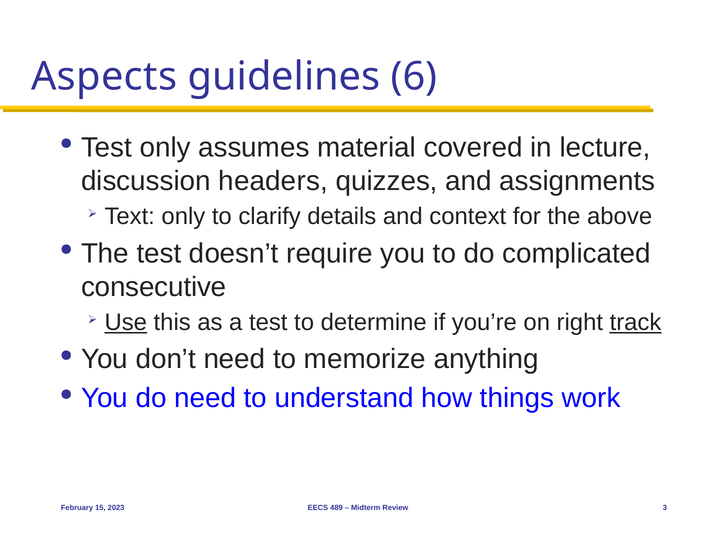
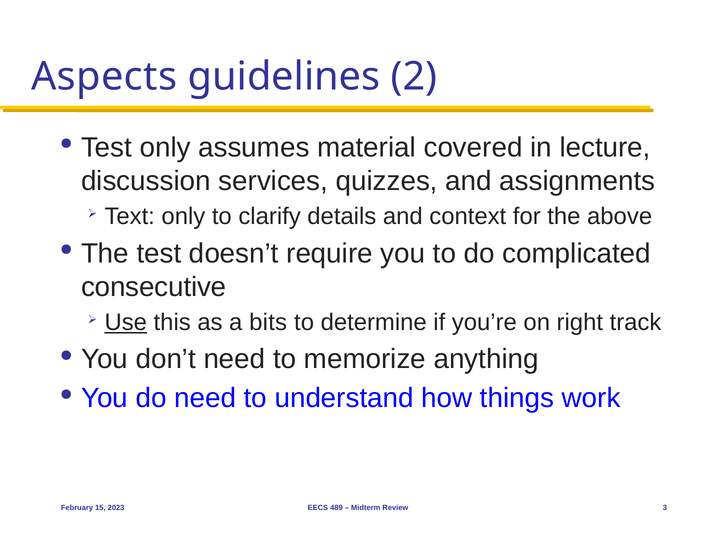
6: 6 -> 2 (414, 77)
headers: headers -> services (273, 181)
a test: test -> bits (268, 322)
track underline: present -> none (635, 322)
